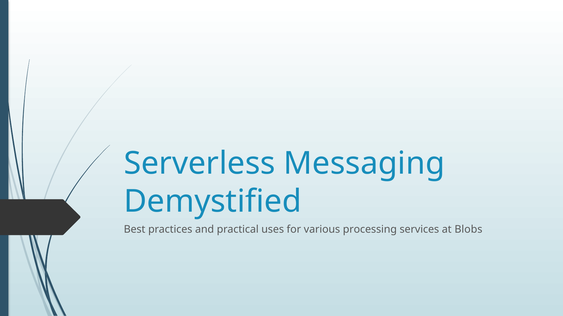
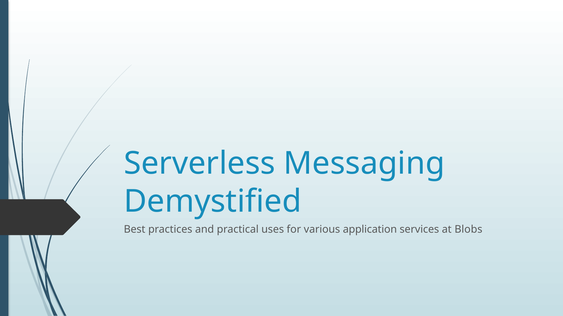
processing: processing -> application (370, 230)
